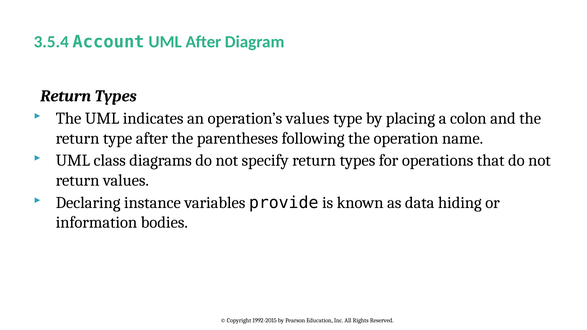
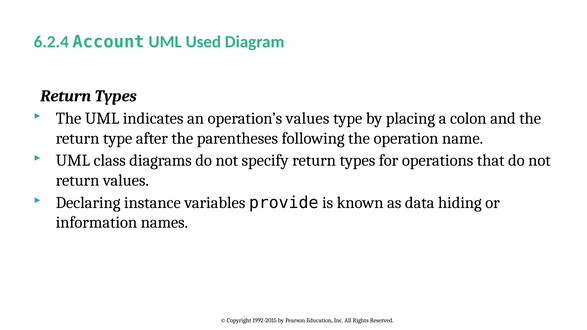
3.5.4: 3.5.4 -> 6.2.4 (51, 42)
UML After: After -> Used (203, 42)
bodies: bodies -> names (164, 223)
